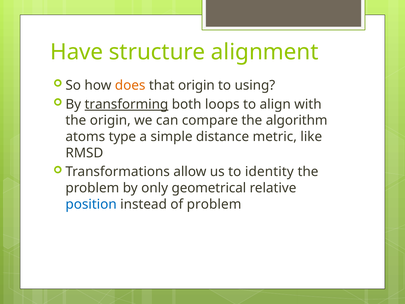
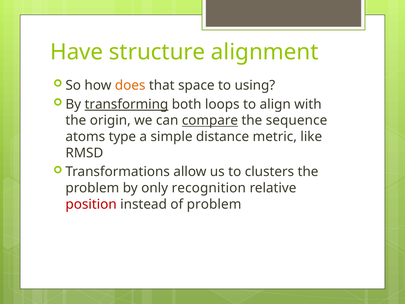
that origin: origin -> space (196, 85)
compare underline: none -> present (210, 120)
algorithm: algorithm -> sequence (297, 120)
identity: identity -> clusters (269, 172)
geometrical: geometrical -> recognition (209, 188)
position colour: blue -> red (91, 204)
